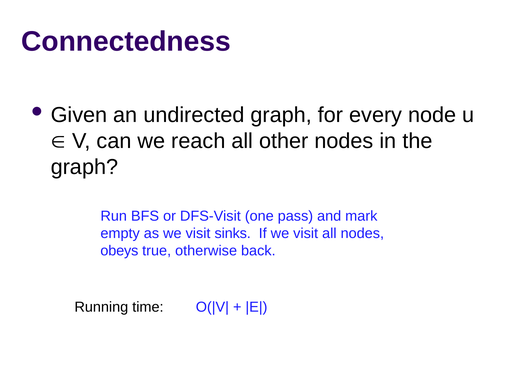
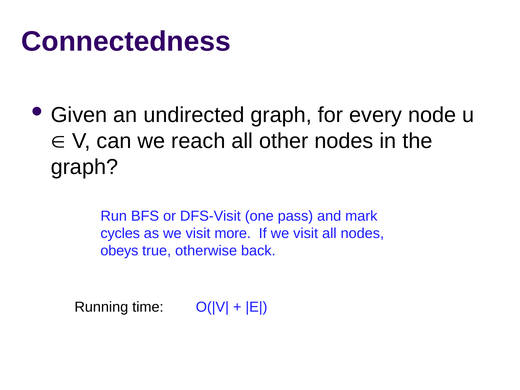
empty: empty -> cycles (120, 233)
sinks: sinks -> more (233, 233)
